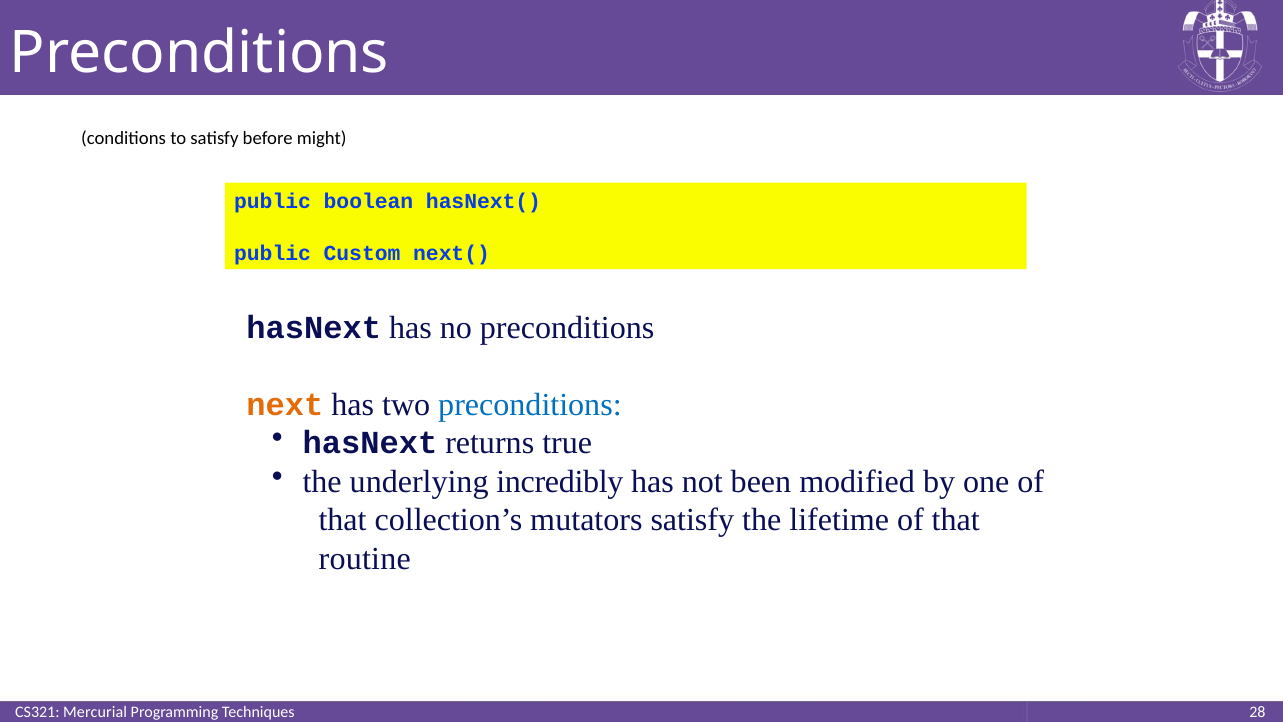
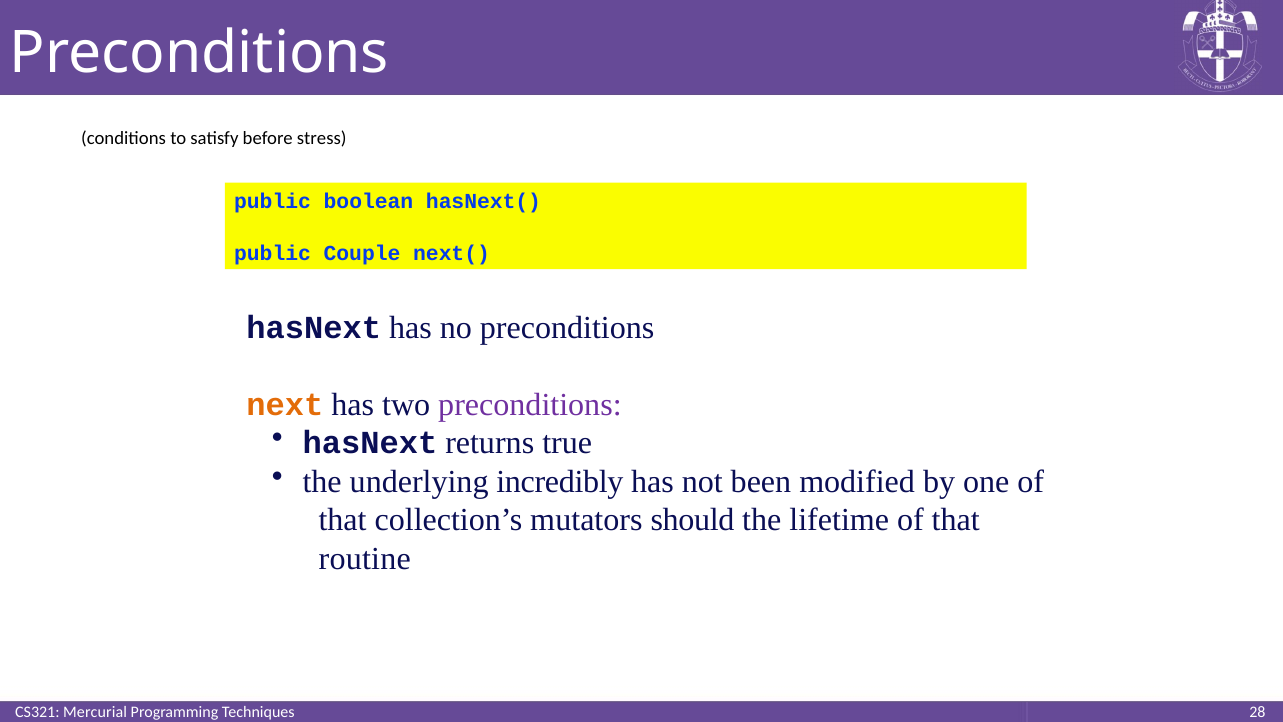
might: might -> stress (322, 138)
Custom: Custom -> Couple (362, 253)
preconditions colour: blue -> purple (530, 405)
mutators satisfy: satisfy -> should (693, 520)
